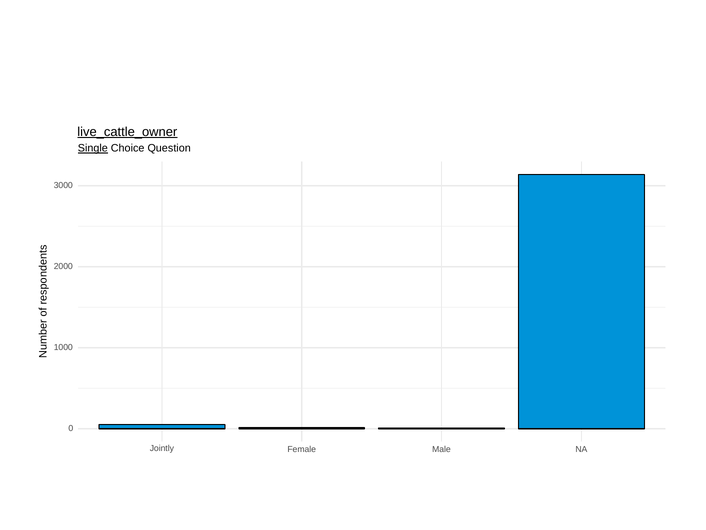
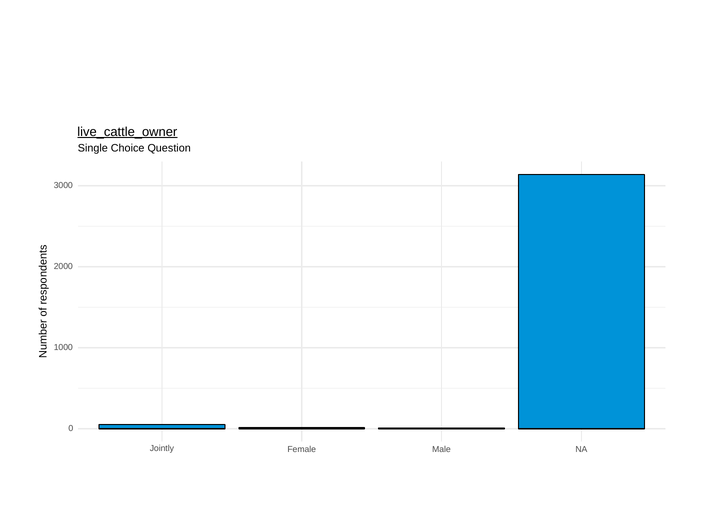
Single underline: present -> none (93, 148)
